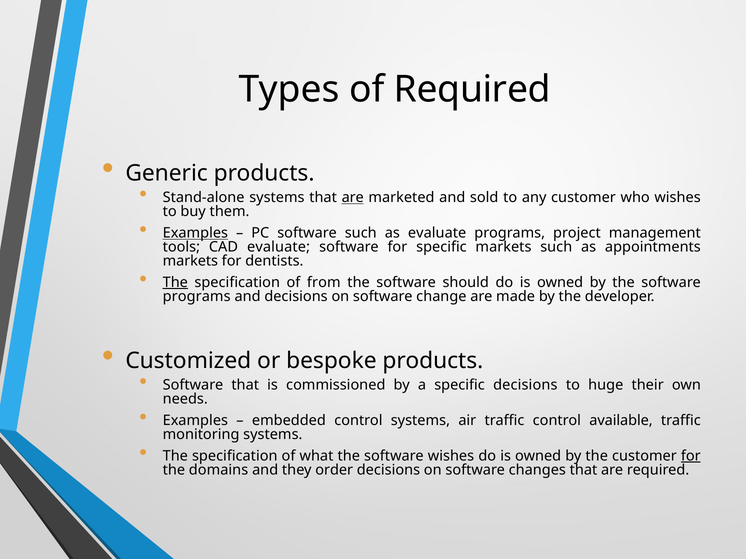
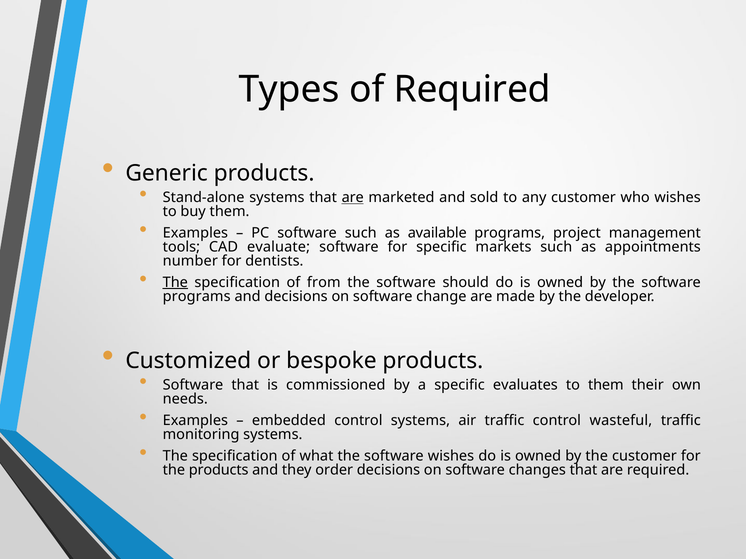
Examples underline: present -> none (195, 233)
as evaluate: evaluate -> available (437, 233)
markets: markets -> number (190, 261)
specific decisions: decisions -> evaluates (525, 385)
to huge: huge -> them (606, 385)
available: available -> wasteful (621, 421)
for underline: present -> none (691, 456)
the domains: domains -> products (219, 470)
